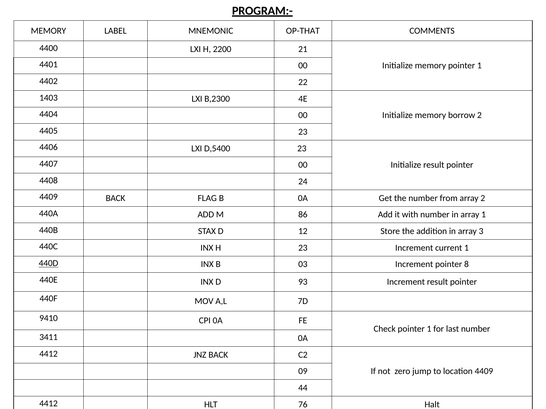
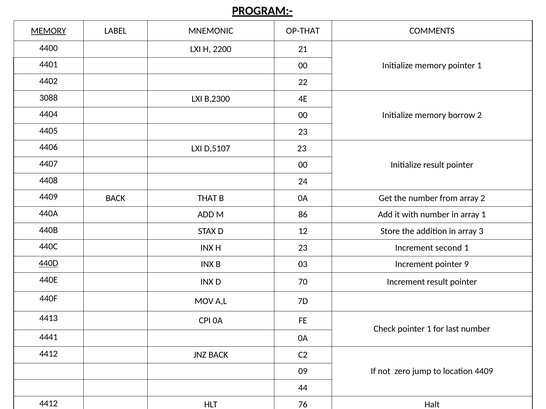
MEMORY underline: none -> present (49, 31)
1403: 1403 -> 3088 (49, 98)
D,5400: D,5400 -> D,5107 (217, 149)
FLAG: FLAG -> THAT (207, 198)
current: current -> second (449, 248)
8: 8 -> 9 (467, 265)
93: 93 -> 70 (303, 282)
9410: 9410 -> 4413 (49, 319)
3411: 3411 -> 4441 (49, 338)
